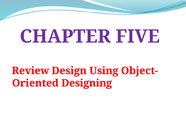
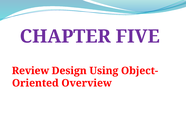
Designing: Designing -> Overview (87, 83)
